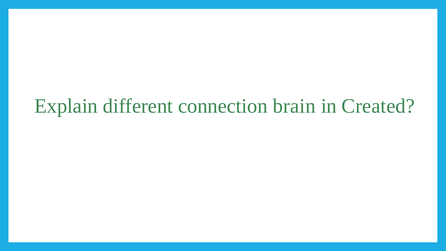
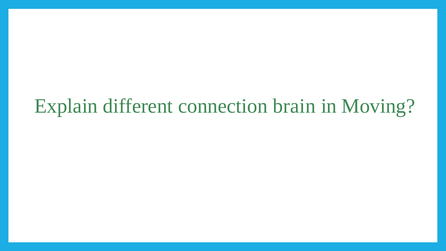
Created: Created -> Moving (378, 106)
